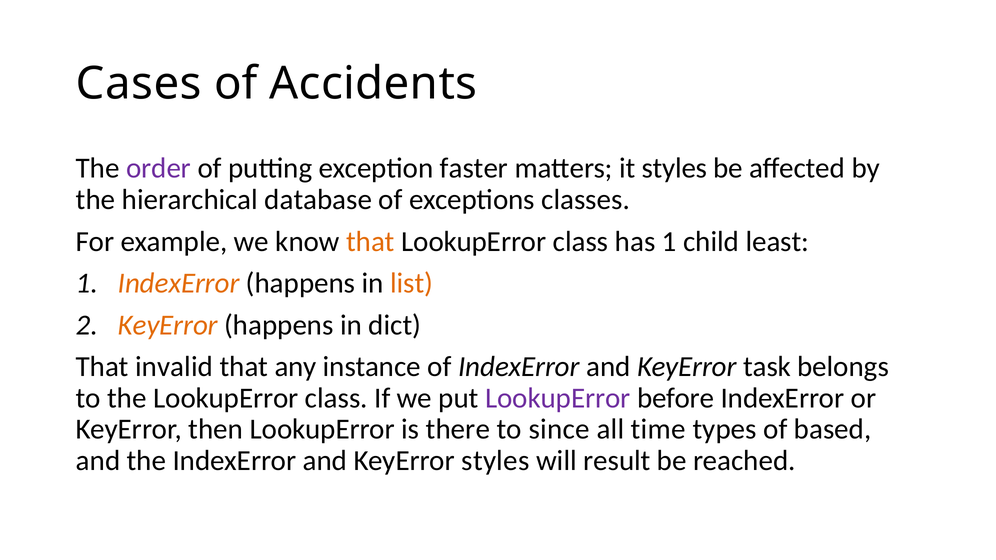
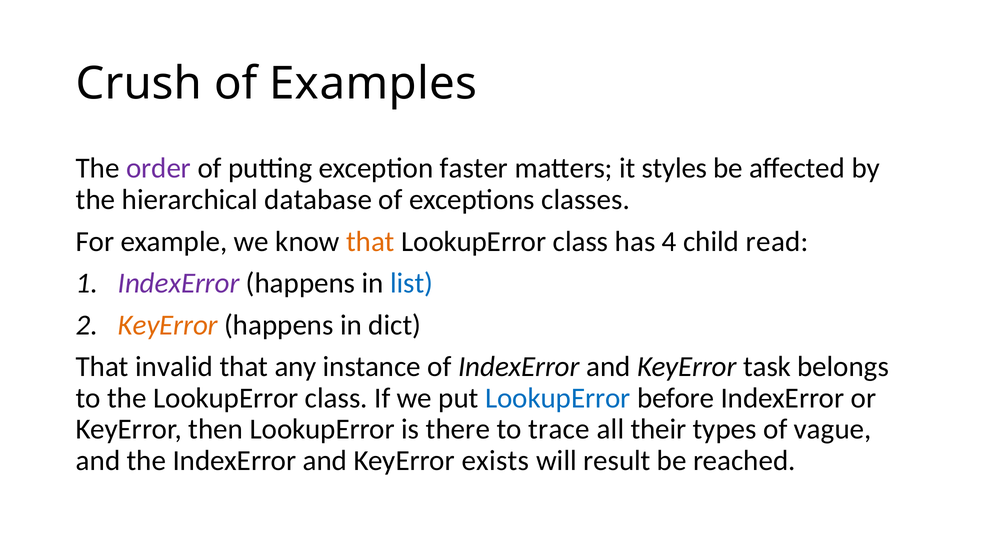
Cases: Cases -> Crush (139, 84)
Accidents: Accidents -> Examples (373, 84)
has 1: 1 -> 4 (669, 242)
least: least -> read (777, 242)
IndexError colour: orange -> purple (179, 283)
list colour: orange -> blue (412, 283)
LookupError colour: purple -> blue (558, 398)
since: since -> trace (559, 430)
time: time -> their (659, 430)
based: based -> vague (833, 430)
KeyError styles: styles -> exists (495, 461)
